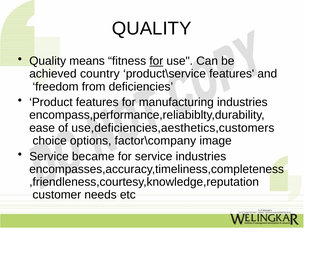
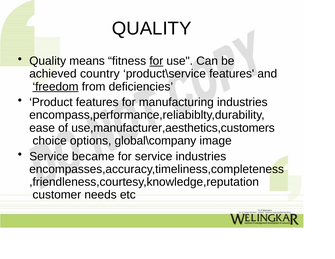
freedom underline: none -> present (56, 87)
use,deficiencies,aesthetics,customers: use,deficiencies,aesthetics,customers -> use,manufacturer,aesthetics,customers (173, 128)
factor\company: factor\company -> global\company (155, 141)
